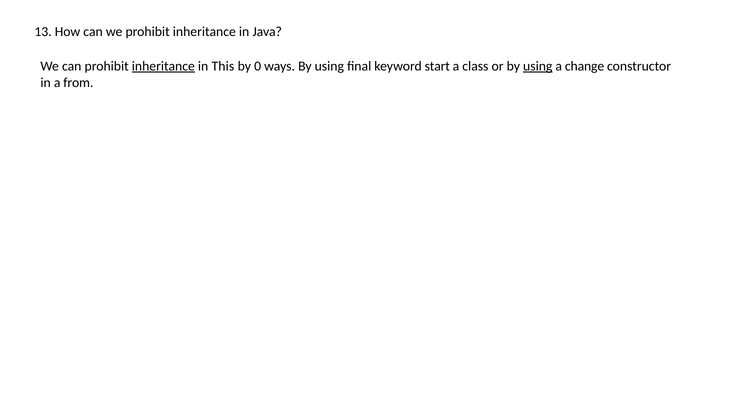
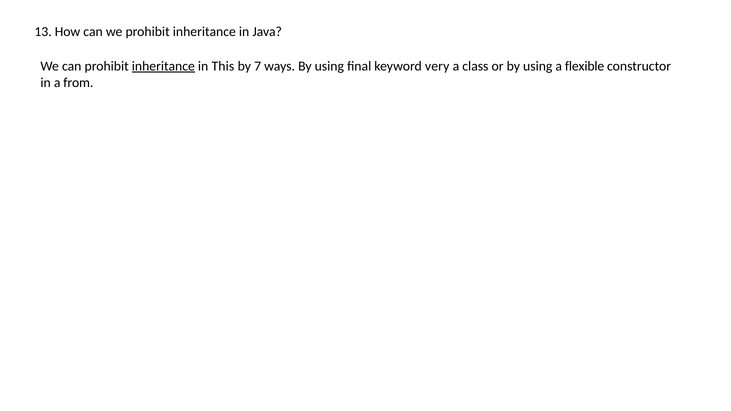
0: 0 -> 7 (258, 66)
start: start -> very (437, 66)
using underline: present -> none (538, 66)
change: change -> flexible (585, 66)
